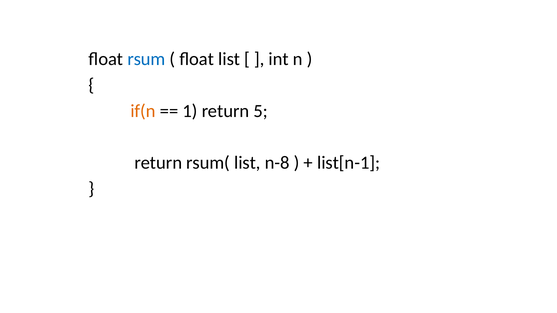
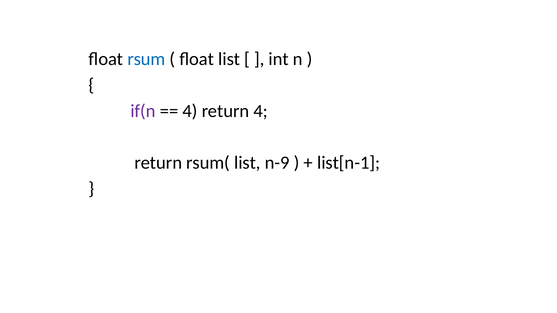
if(n colour: orange -> purple (143, 111)
1: 1 -> 4 (190, 111)
return 5: 5 -> 4 (261, 111)
n-8: n-8 -> n-9 (277, 163)
